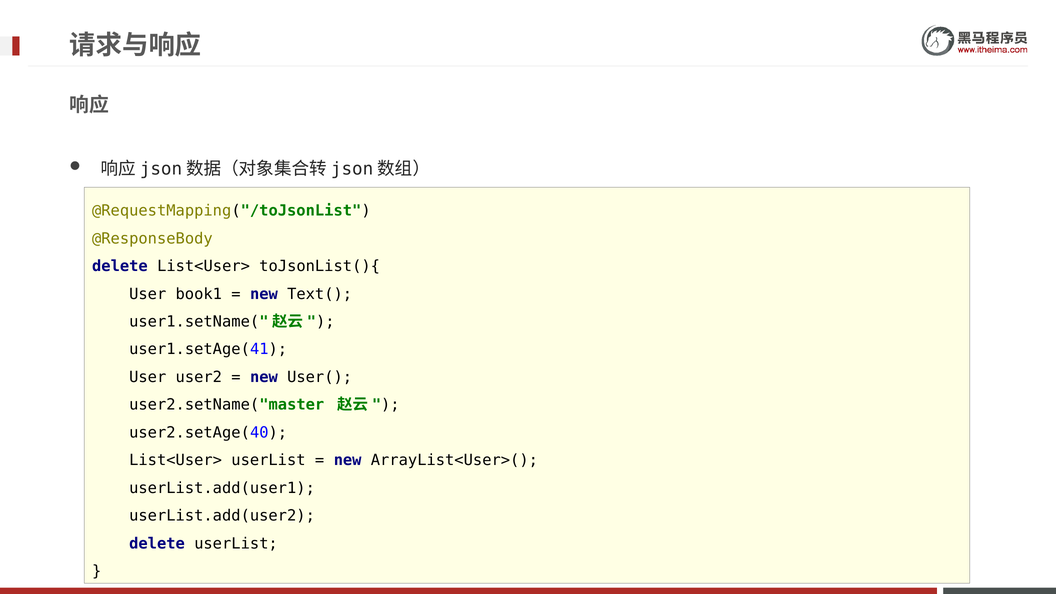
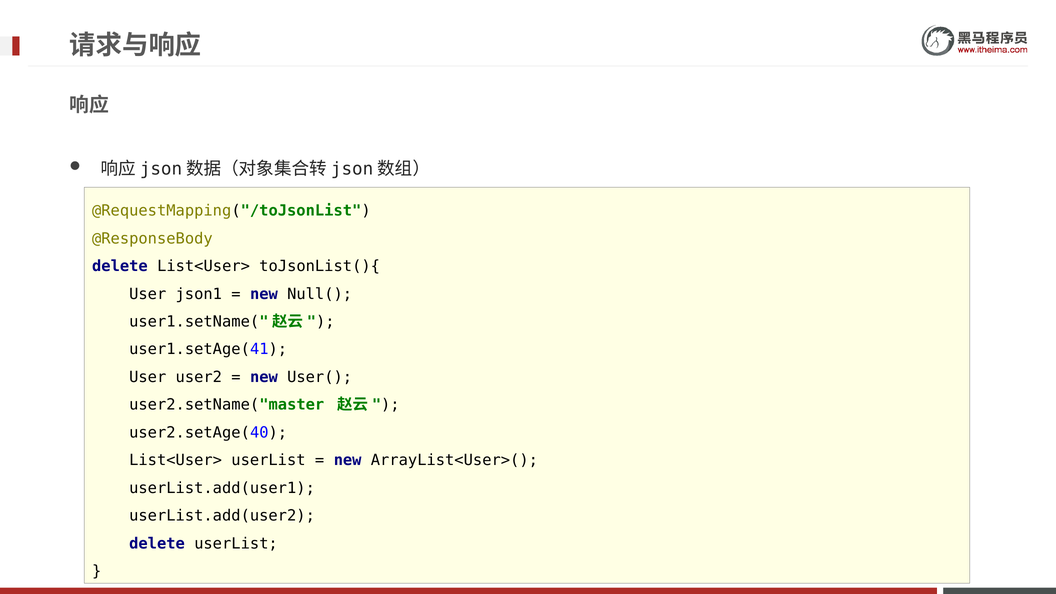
book1: book1 -> json1 (199, 294)
Text(: Text( -> Null( (320, 294)
